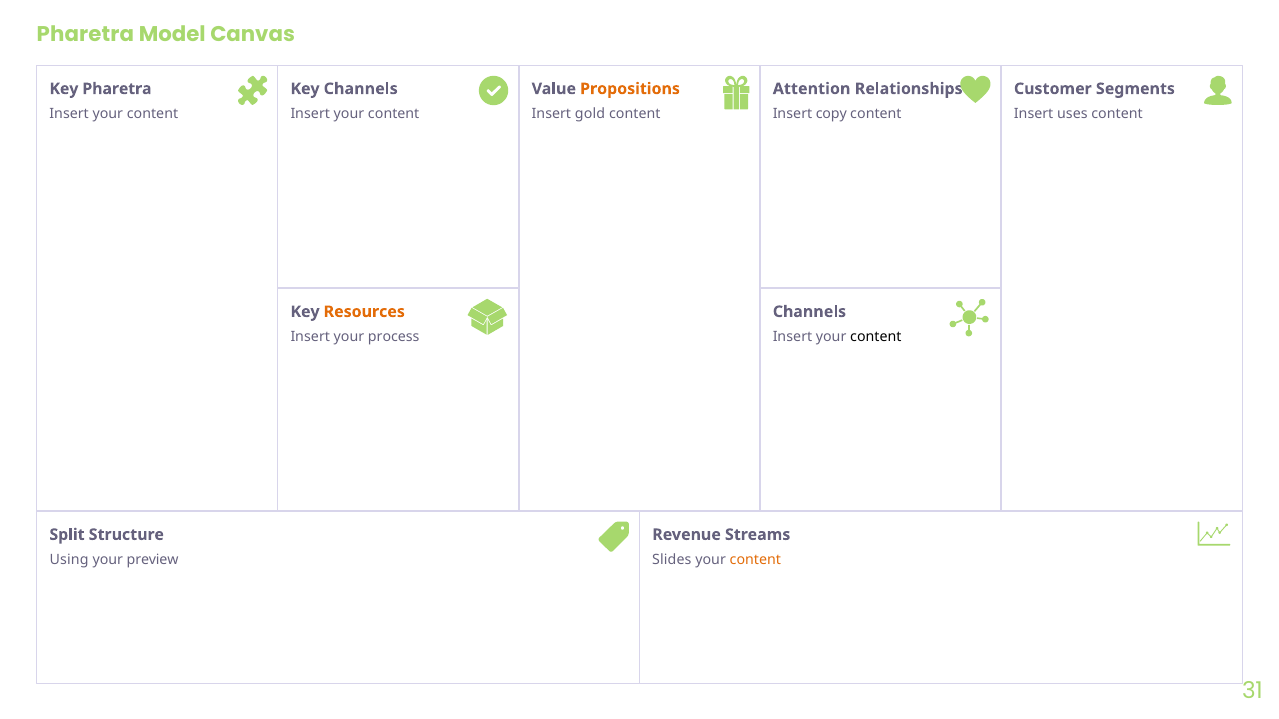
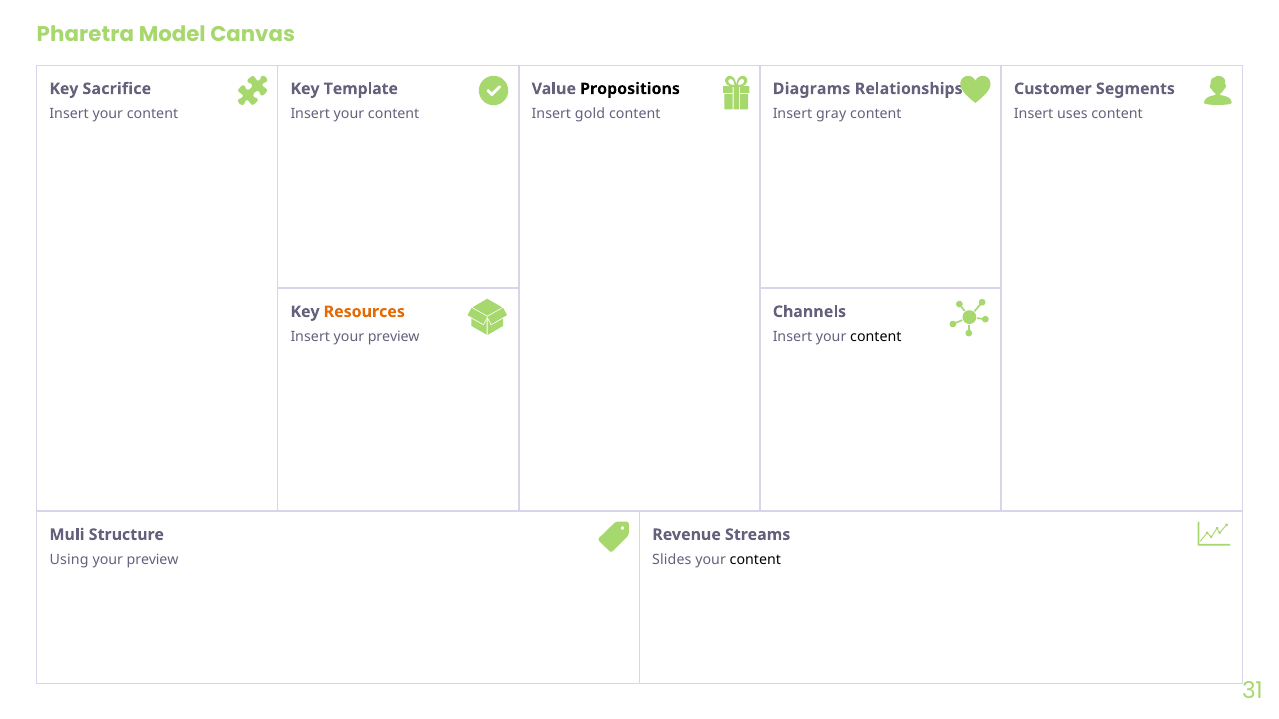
Key Pharetra: Pharetra -> Sacrifice (117, 89)
Key Channels: Channels -> Template (361, 89)
Propositions colour: orange -> black (630, 89)
Attention: Attention -> Diagrams (812, 89)
copy: copy -> gray (831, 114)
Insert your process: process -> preview (394, 337)
Split: Split -> Muli (67, 535)
content colour: orange -> black (755, 560)
